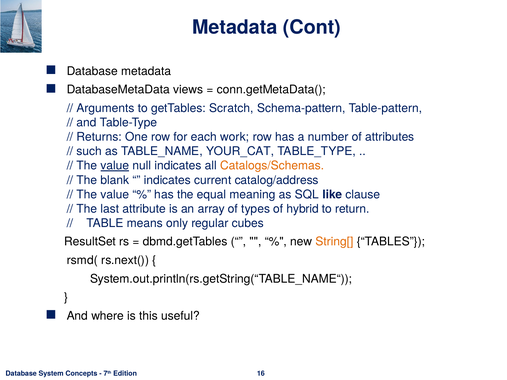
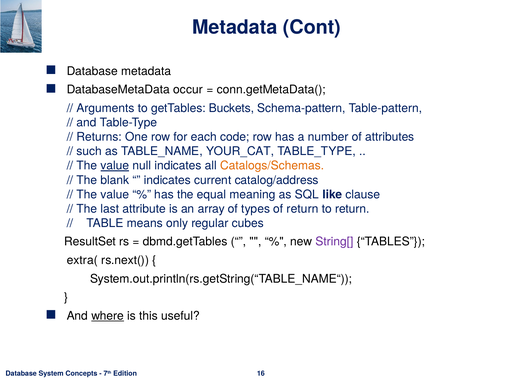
views: views -> occur (188, 90)
Scratch: Scratch -> Buckets (231, 108)
work: work -> code (235, 137)
of hybrid: hybrid -> return (303, 209)
String[ colour: orange -> purple (334, 242)
rsmd(: rsmd( -> extra( (82, 260)
where underline: none -> present (108, 316)
